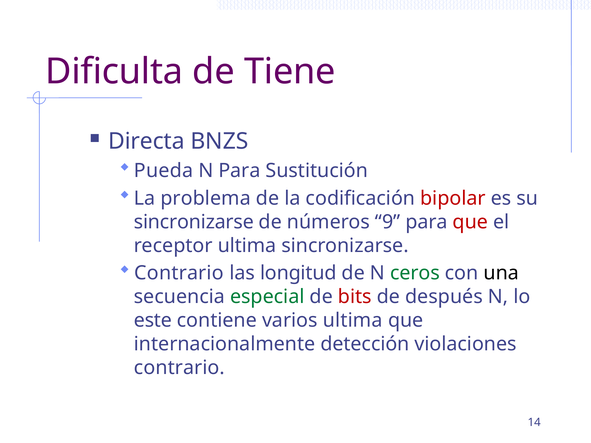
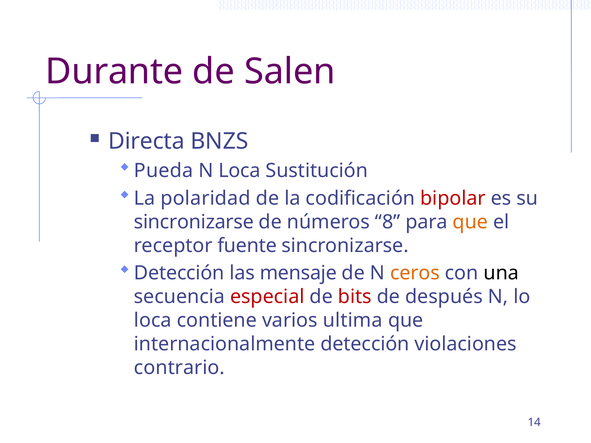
Dificulta: Dificulta -> Durante (114, 71)
Tiene: Tiene -> Salen (290, 71)
N Para: Para -> Loca (240, 171)
problema: problema -> polaridad (206, 198)
9: 9 -> 8 (388, 222)
que colour: red -> orange (470, 222)
receptor ultima: ultima -> fuente (247, 246)
Contrario: Contrario -> Detección (179, 273)
longitud: longitud -> mensaje (298, 273)
ceros colour: green -> orange (415, 273)
especial colour: green -> red (267, 297)
este: este -> loca (153, 321)
